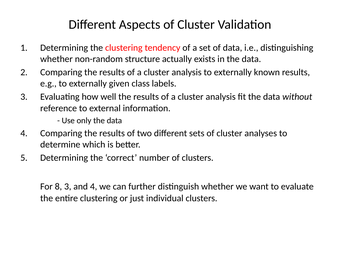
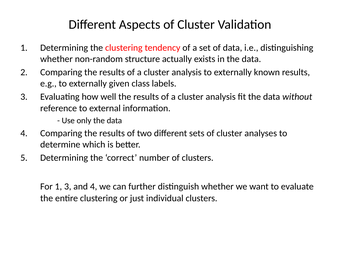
For 8: 8 -> 1 (58, 187)
